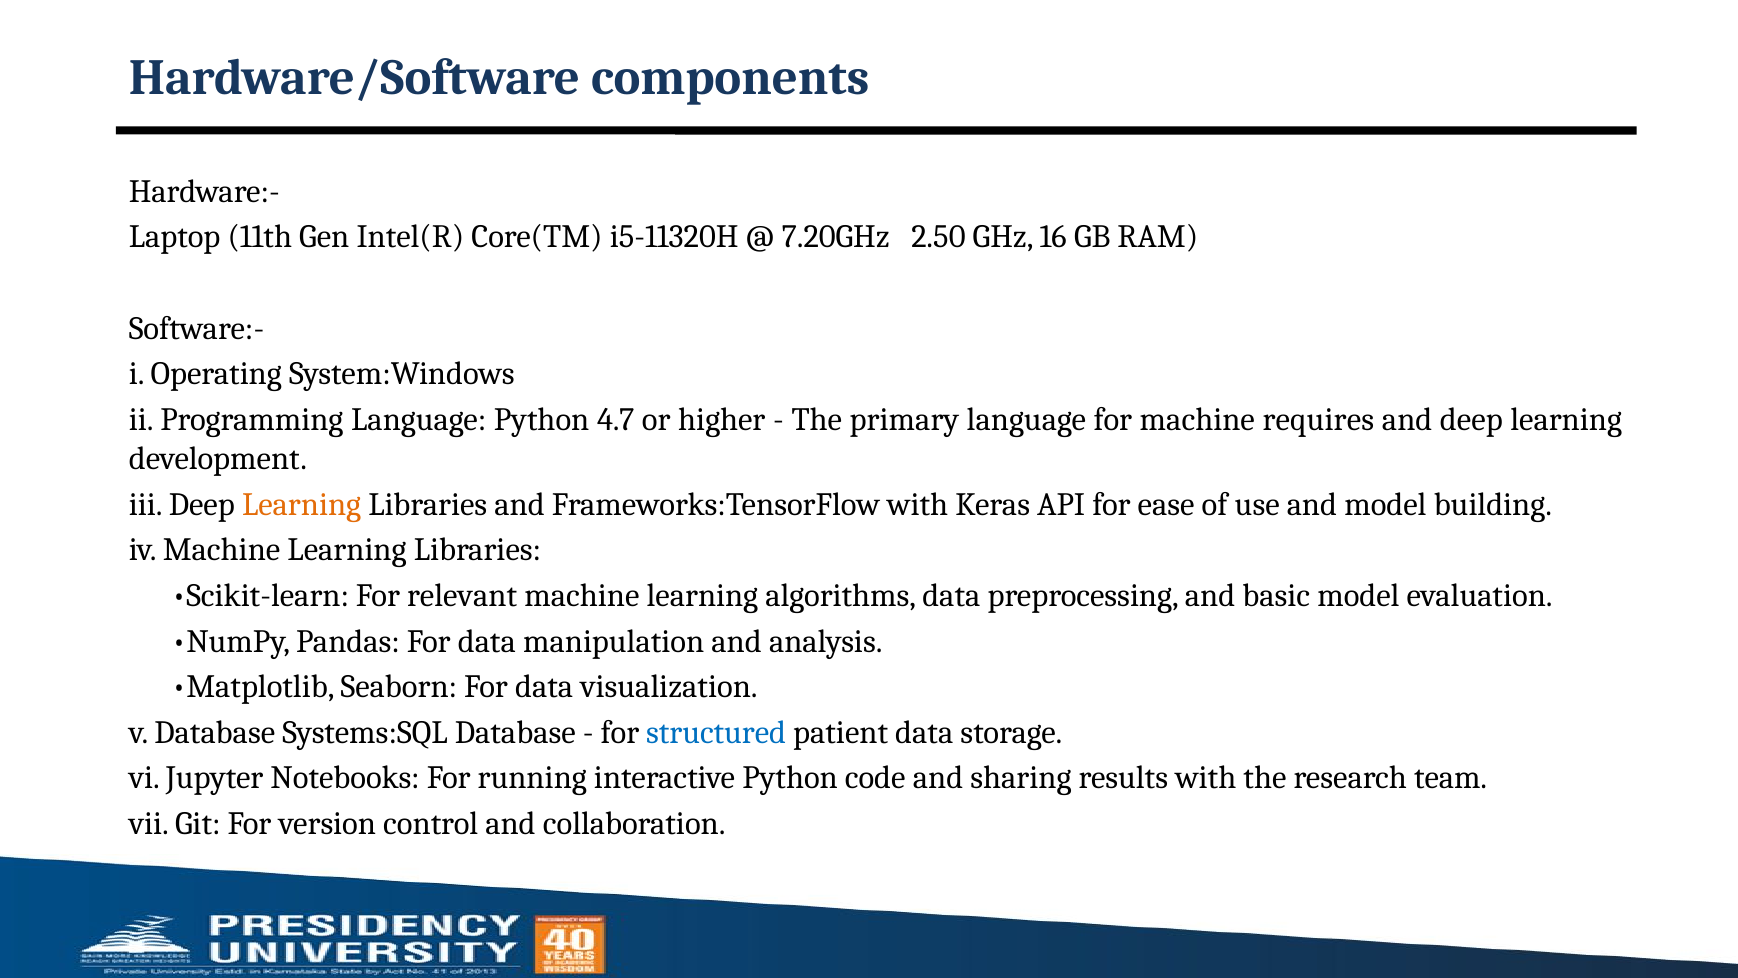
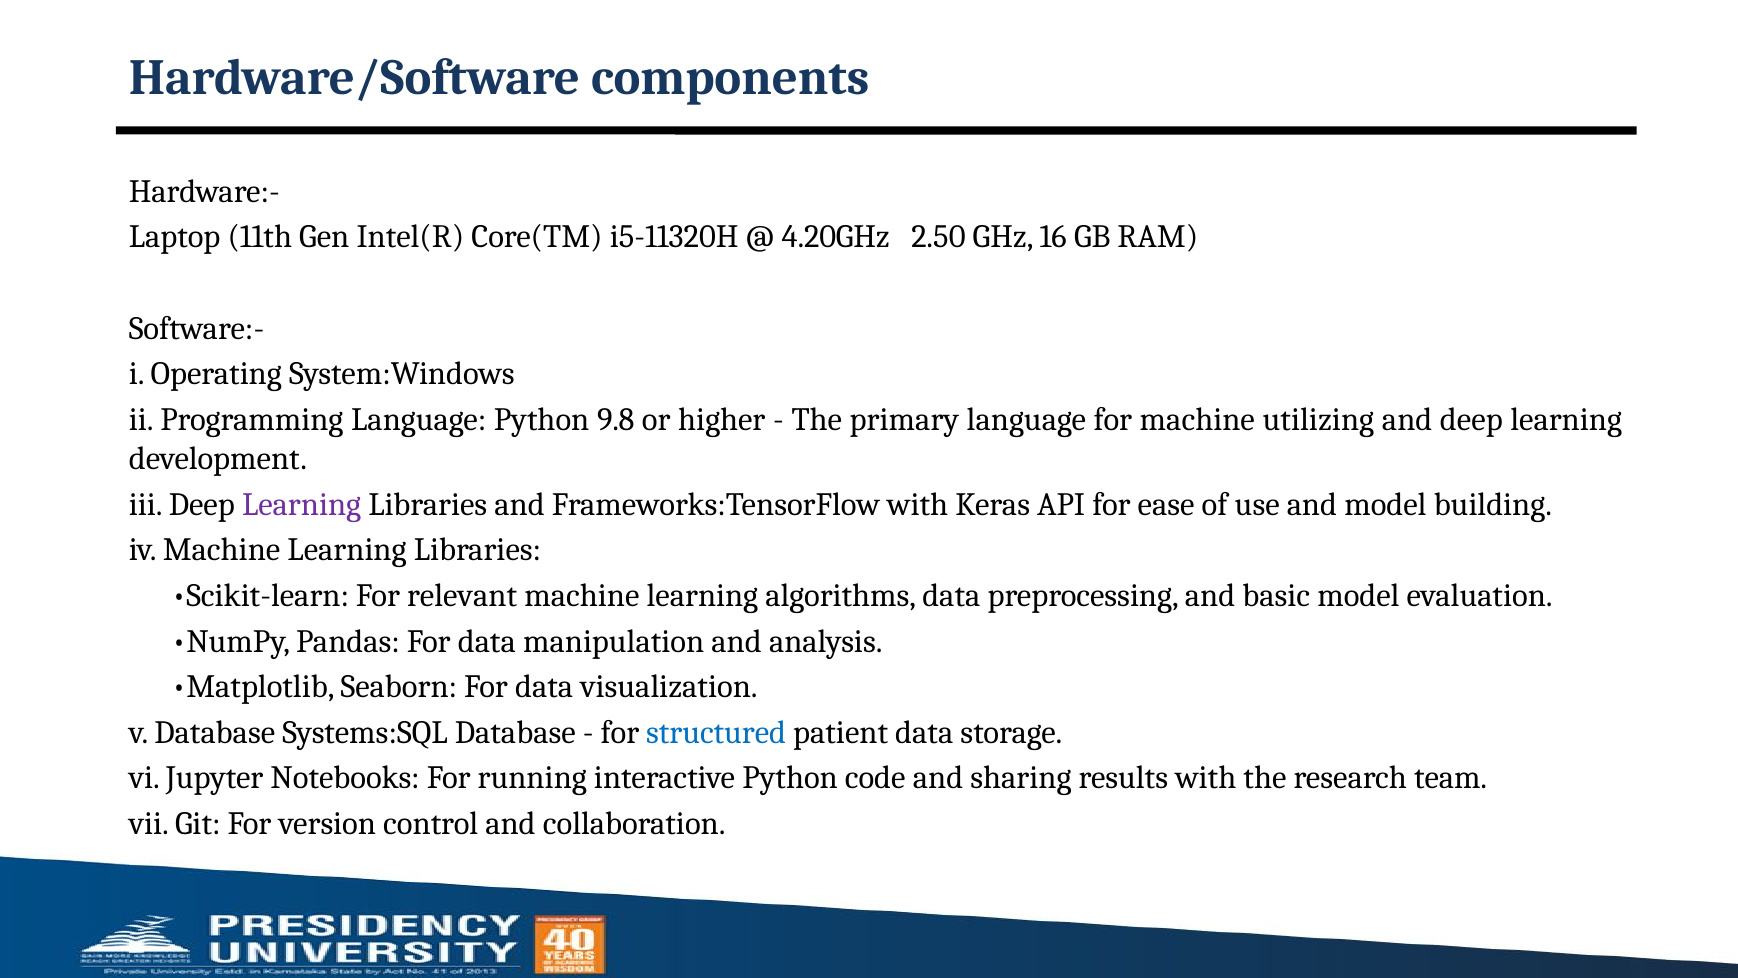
7.20GHz: 7.20GHz -> 4.20GHz (836, 237)
4.7: 4.7 -> 9.8 (616, 419)
requires: requires -> utilizing (1318, 419)
Learning colour: orange -> purple (302, 504)
